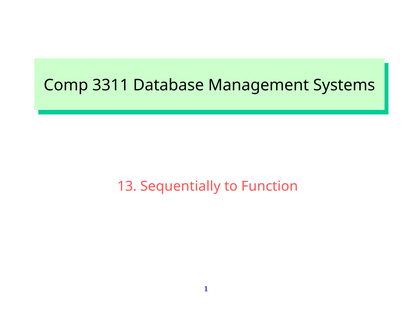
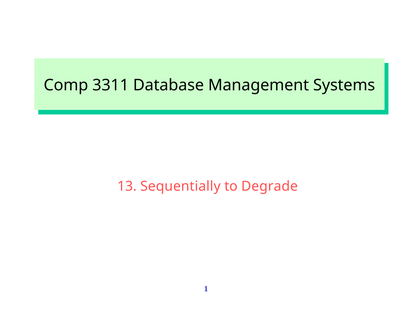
Function: Function -> Degrade (270, 186)
